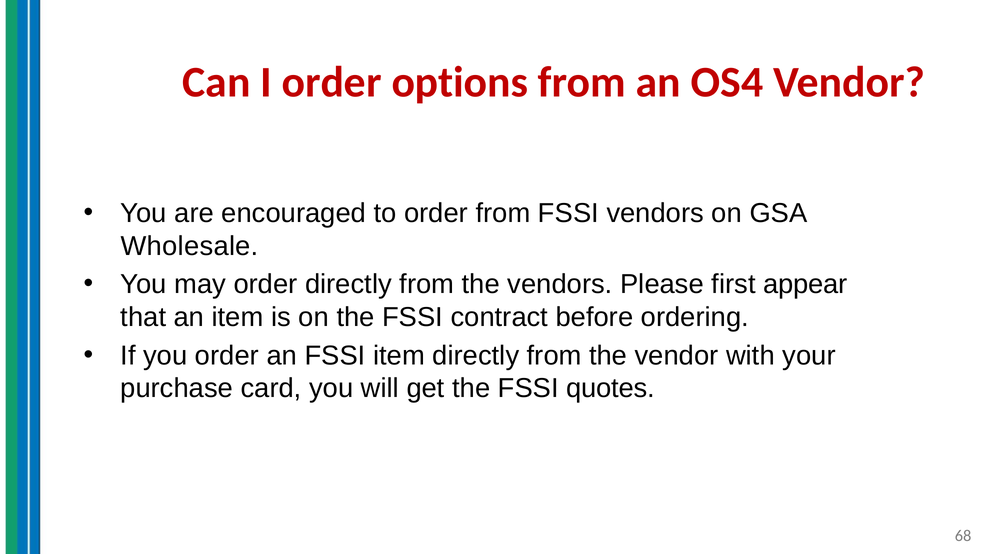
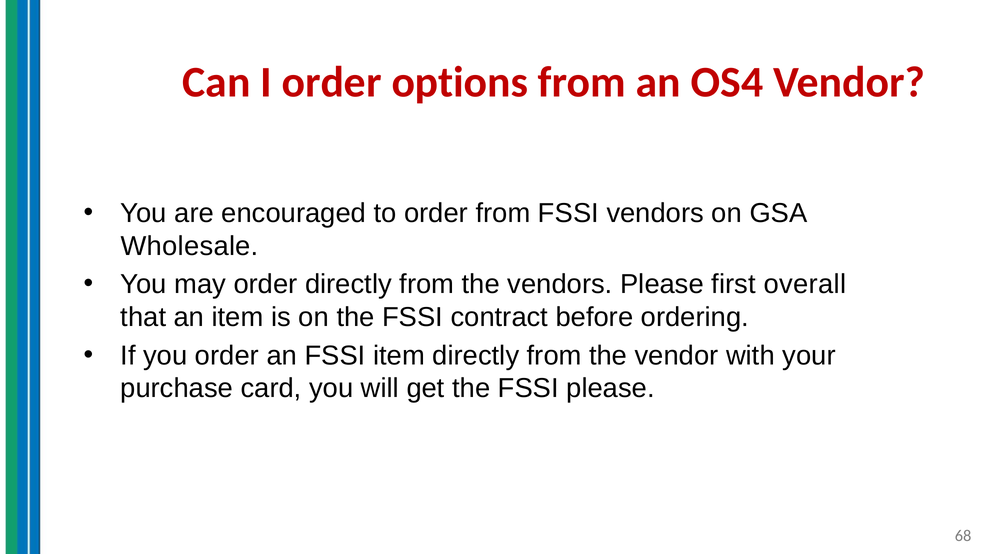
appear: appear -> overall (805, 284)
FSSI quotes: quotes -> please (611, 388)
